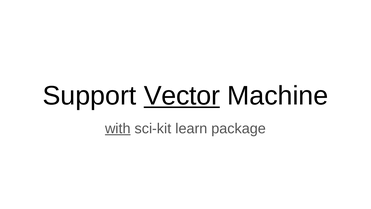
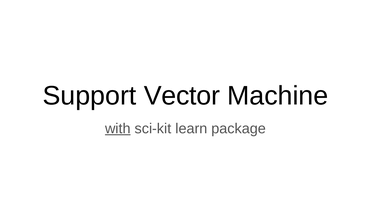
Vector underline: present -> none (182, 96)
